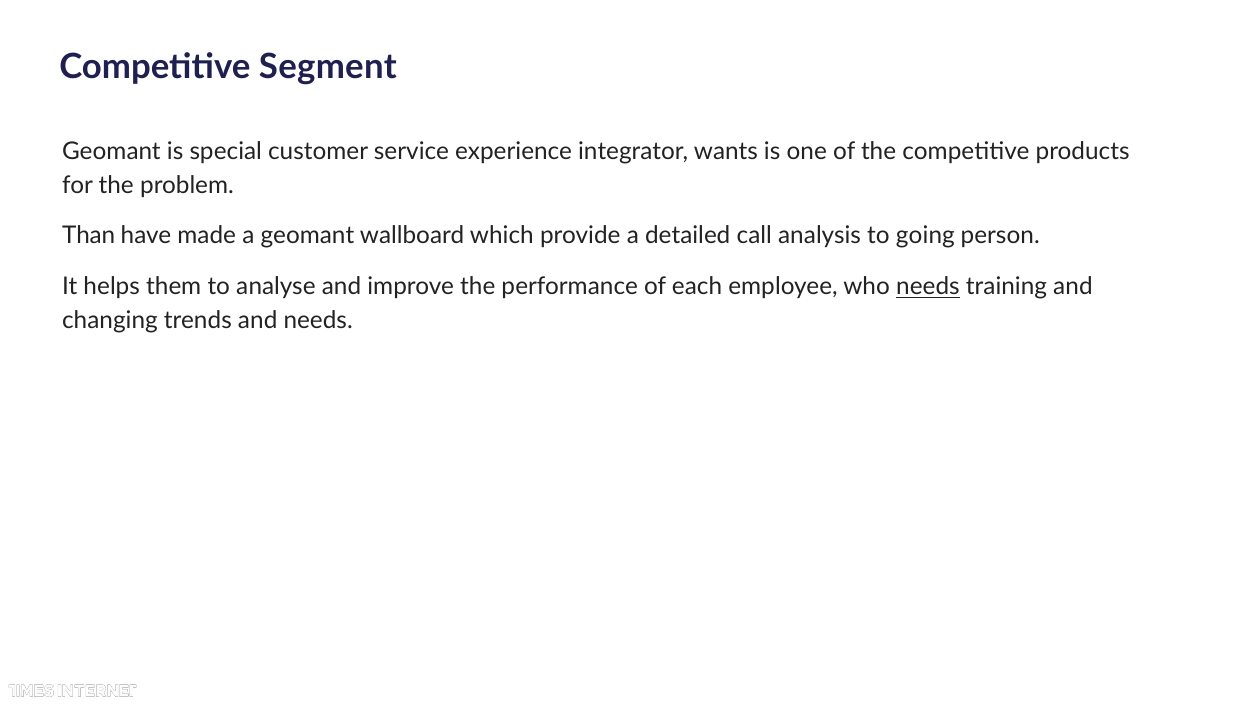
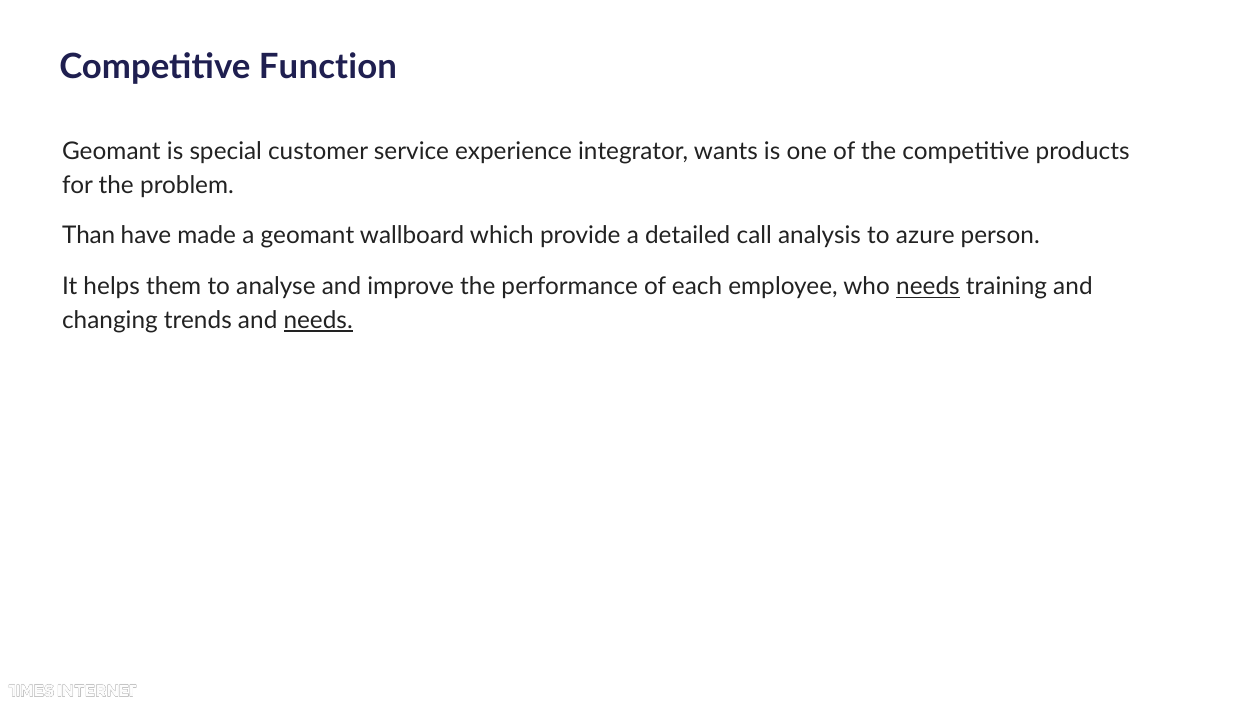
Segment: Segment -> Function (328, 67)
going: going -> azure (925, 236)
needs underline: none -> present (318, 320)
